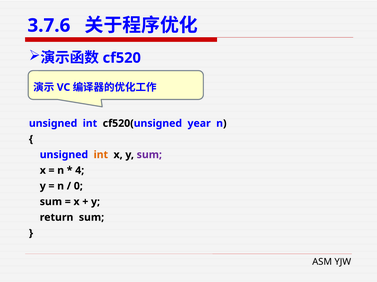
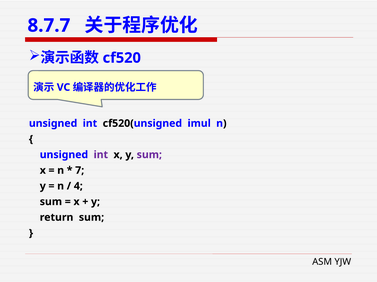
3.7.6: 3.7.6 -> 8.7.7 (49, 26)
year: year -> imul (199, 124)
int colour: orange -> purple (101, 155)
4: 4 -> 7 (80, 171)
0: 0 -> 4 (78, 186)
